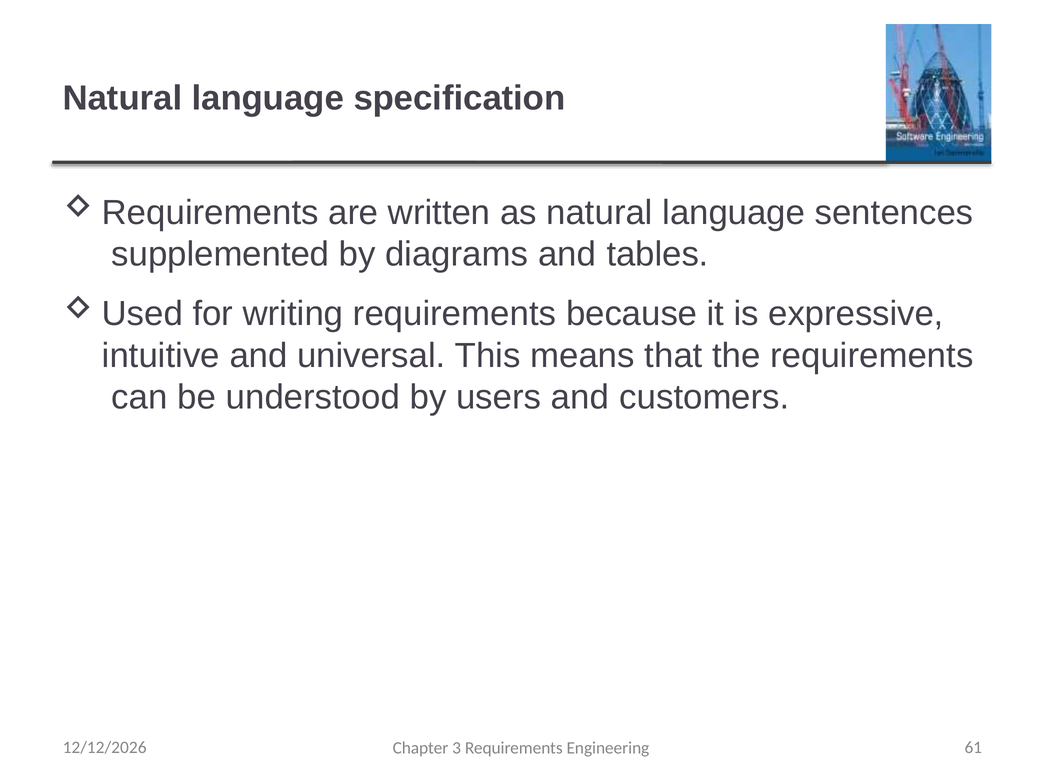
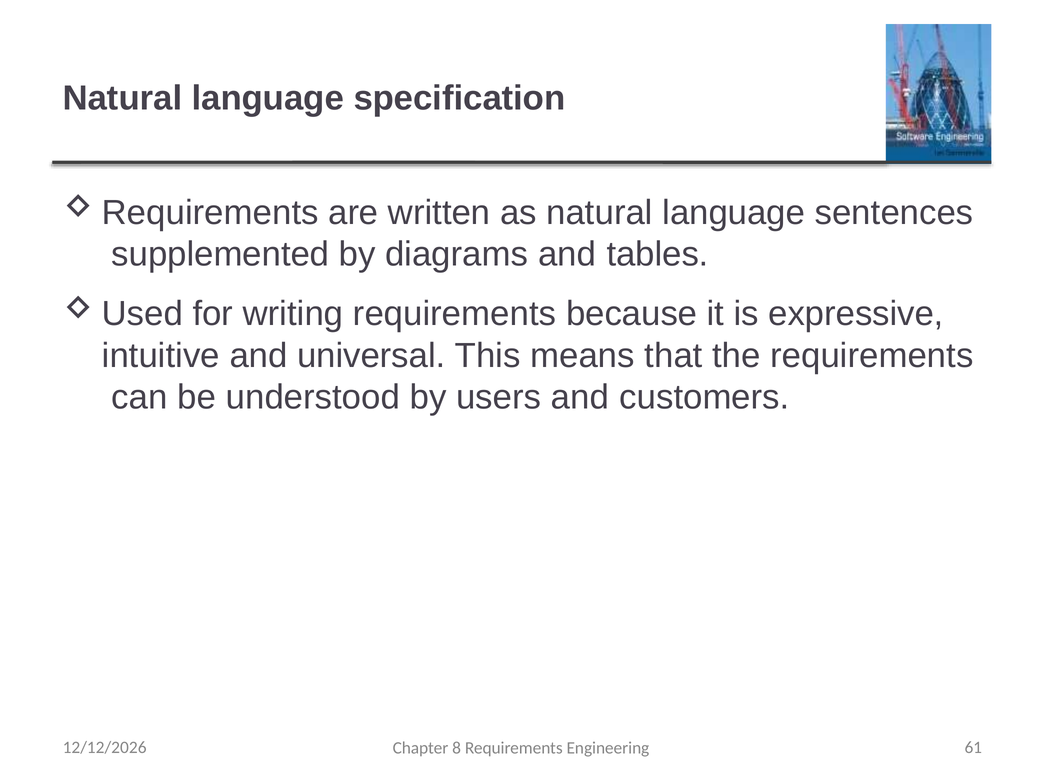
3: 3 -> 8 (457, 748)
